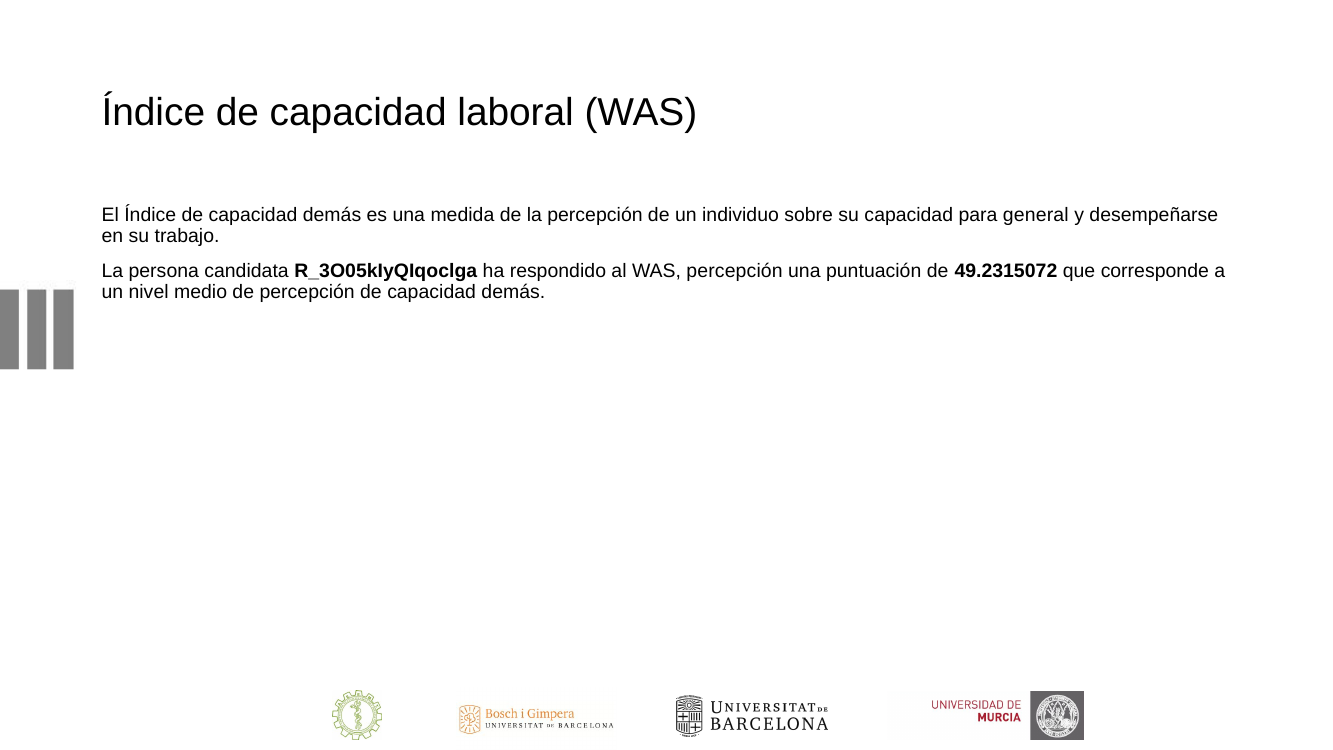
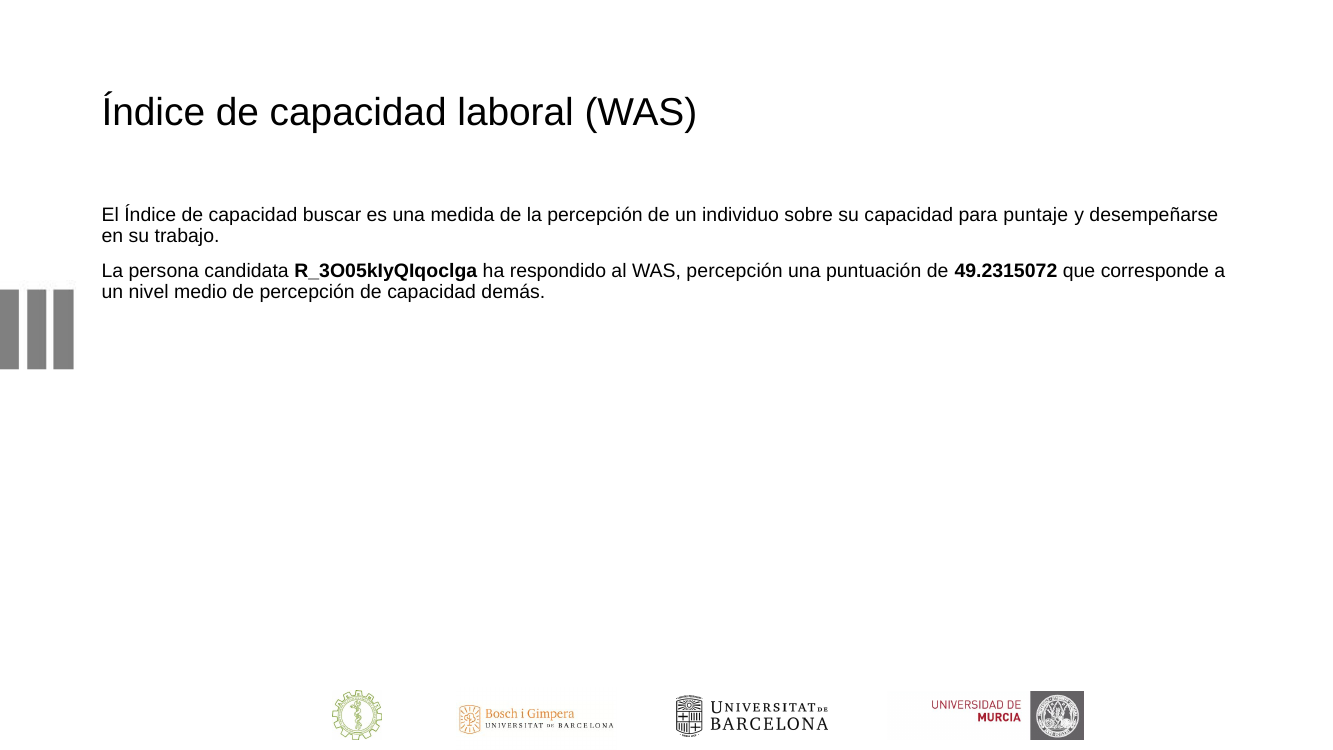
Índice de capacidad demás: demás -> buscar (332, 215)
general: general -> puntaje (1036, 215)
